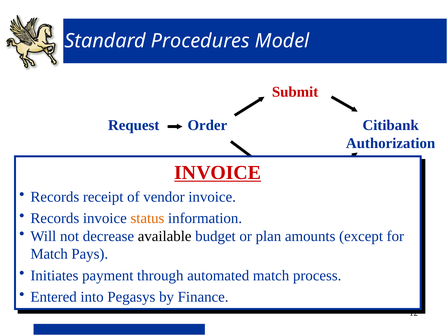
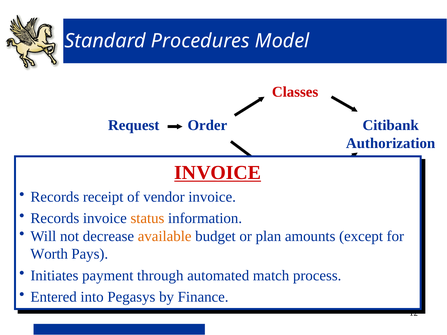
Submit: Submit -> Classes (295, 92)
available colour: black -> orange (165, 236)
Match: Match -> Worth (49, 254)
